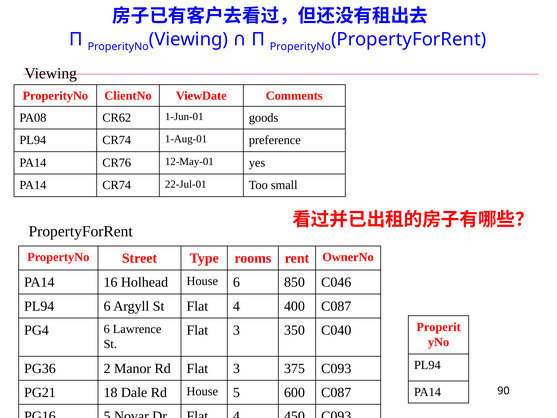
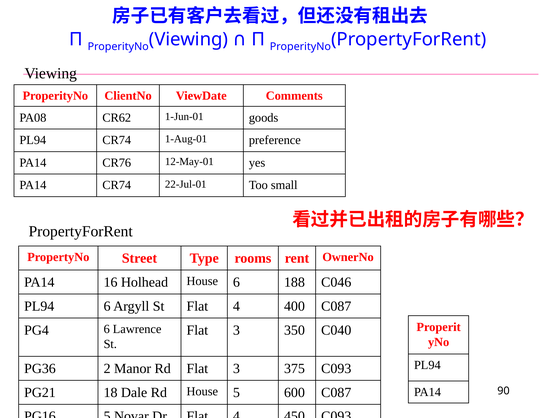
850: 850 -> 188 (294, 282)
